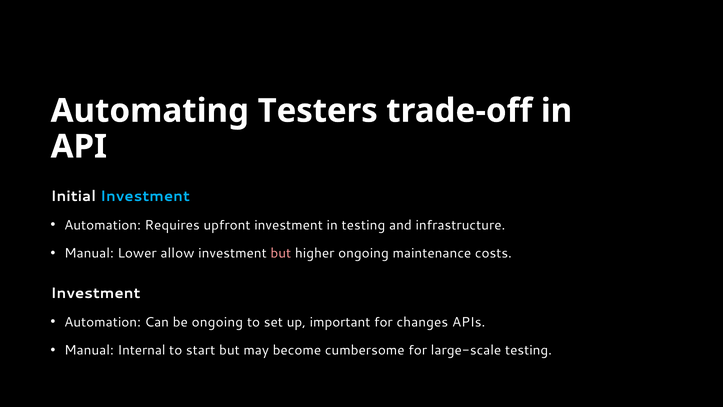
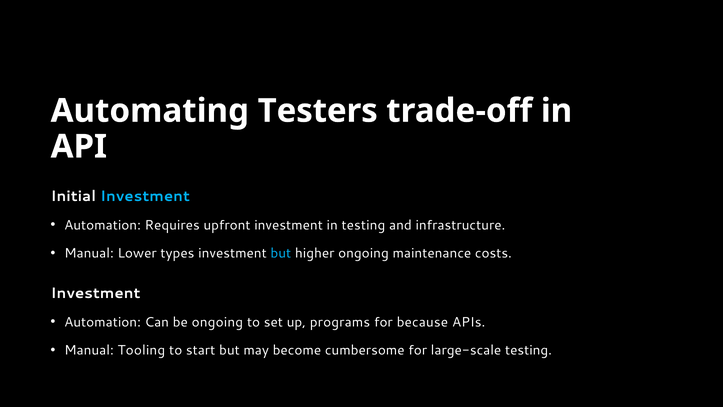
allow: allow -> types (177, 253)
but colour: pink -> light blue (281, 253)
important: important -> programs (340, 322)
changes: changes -> because (422, 322)
Internal: Internal -> Tooling (141, 350)
